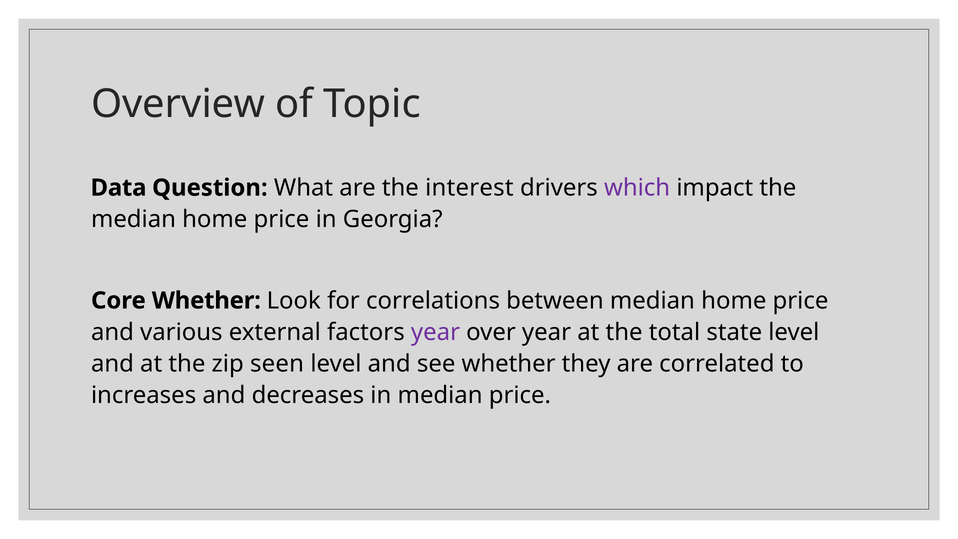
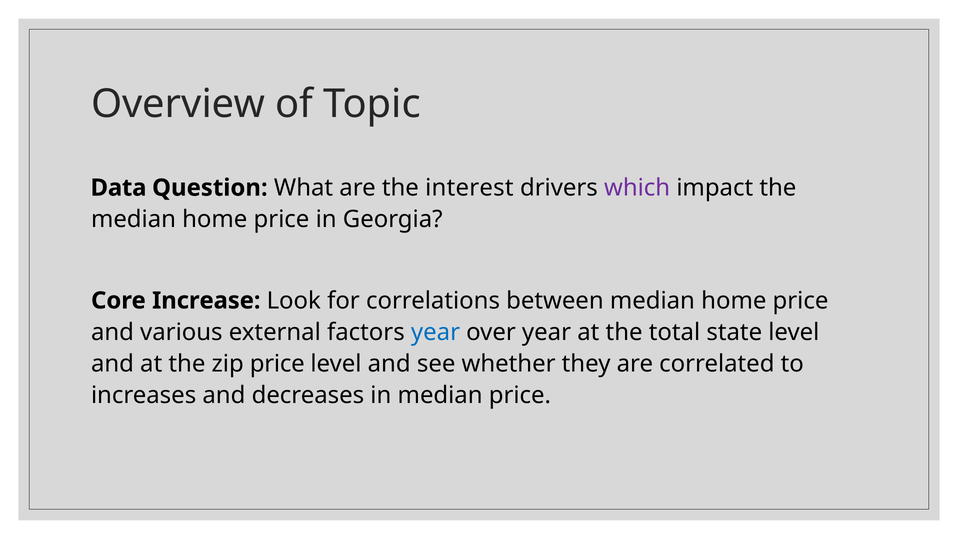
Core Whether: Whether -> Increase (206, 301)
year colour: purple -> blue (436, 332)
zip seen: seen -> price (277, 364)
